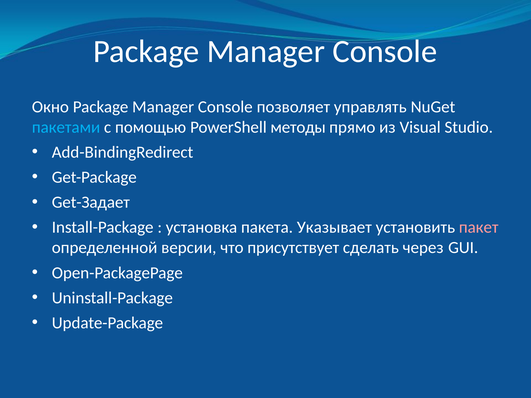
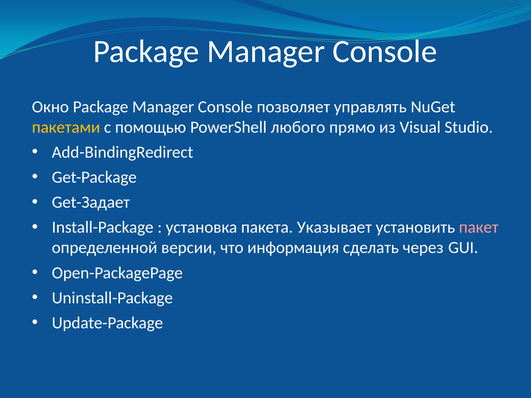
пакетами colour: light blue -> yellow (66, 127)
методы: методы -> любого (298, 127)
присутствует: присутствует -> информация (293, 248)
